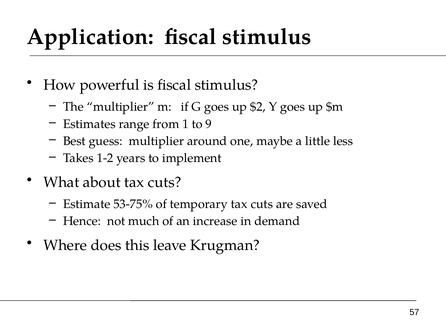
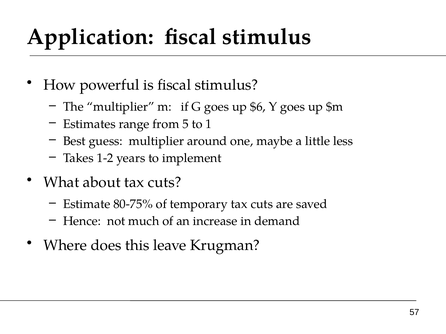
$2: $2 -> $6 (258, 107)
1: 1 -> 5 (186, 124)
9: 9 -> 1 (209, 124)
53-75%: 53-75% -> 80-75% (133, 204)
